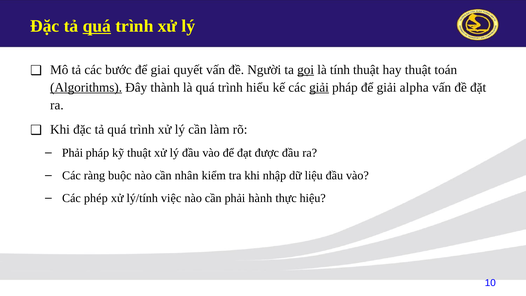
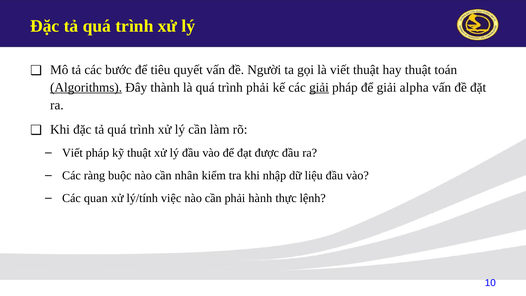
quá underline: present -> none (97, 26)
giai: giai -> tiêu (160, 70)
gọi underline: present -> none (306, 70)
là tính: tính -> viết (340, 70)
trình hiểu: hiểu -> phải (258, 87)
Phải: Phải -> Viết (72, 153)
phép: phép -> quan (96, 198)
hiệu: hiệu -> lệnh (313, 198)
